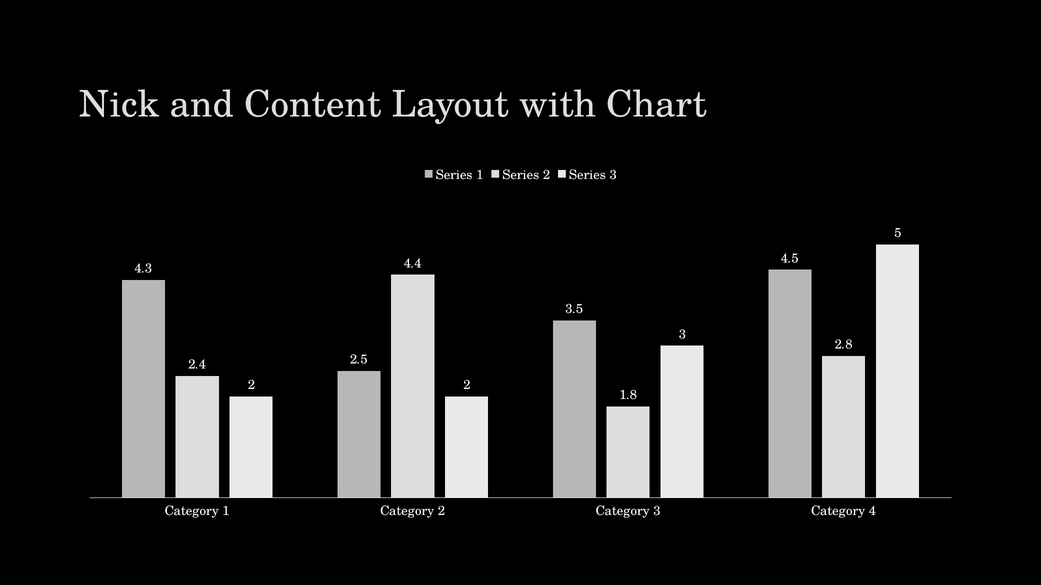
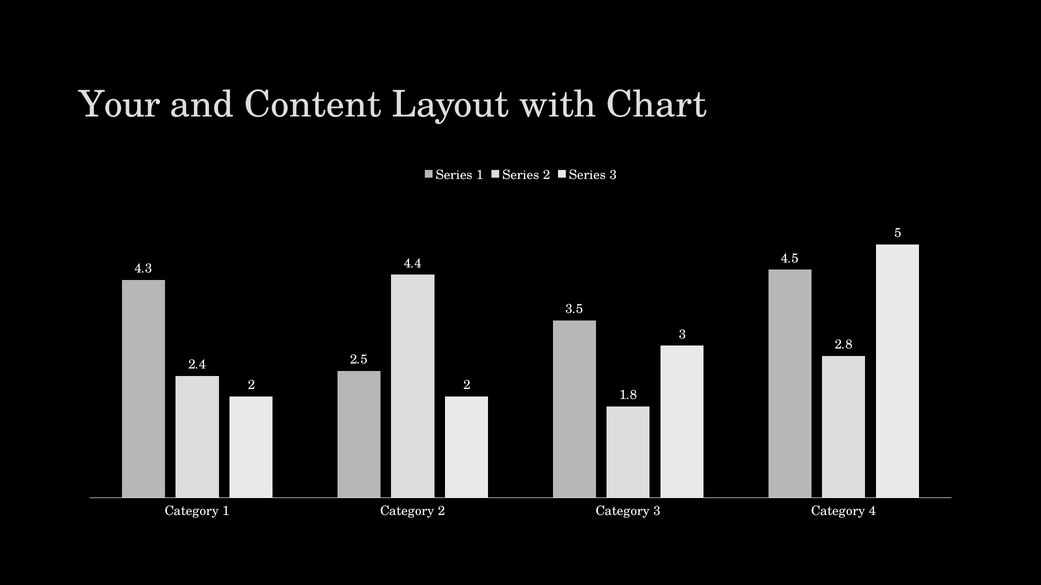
Nick: Nick -> Your (120, 105)
